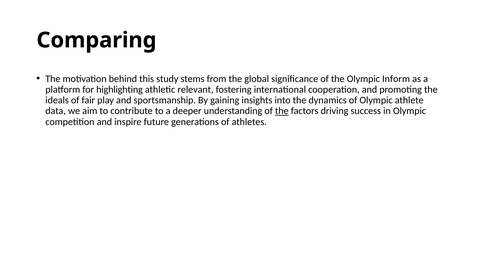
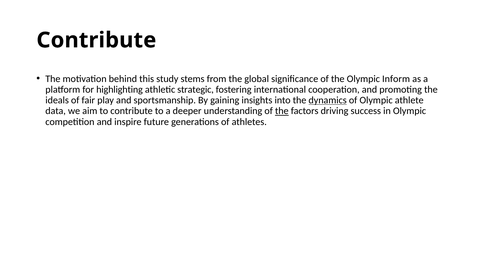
Comparing: Comparing -> Contribute (96, 40)
relevant: relevant -> strategic (196, 89)
dynamics underline: none -> present (328, 100)
